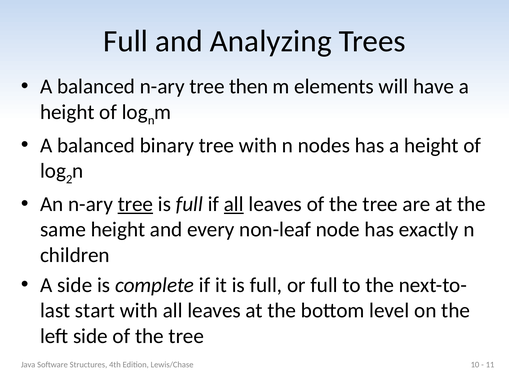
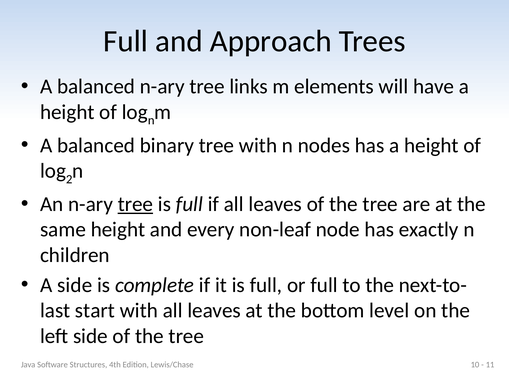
Analyzing: Analyzing -> Approach (271, 41)
then: then -> links (249, 87)
all underline: present -> none (234, 204)
